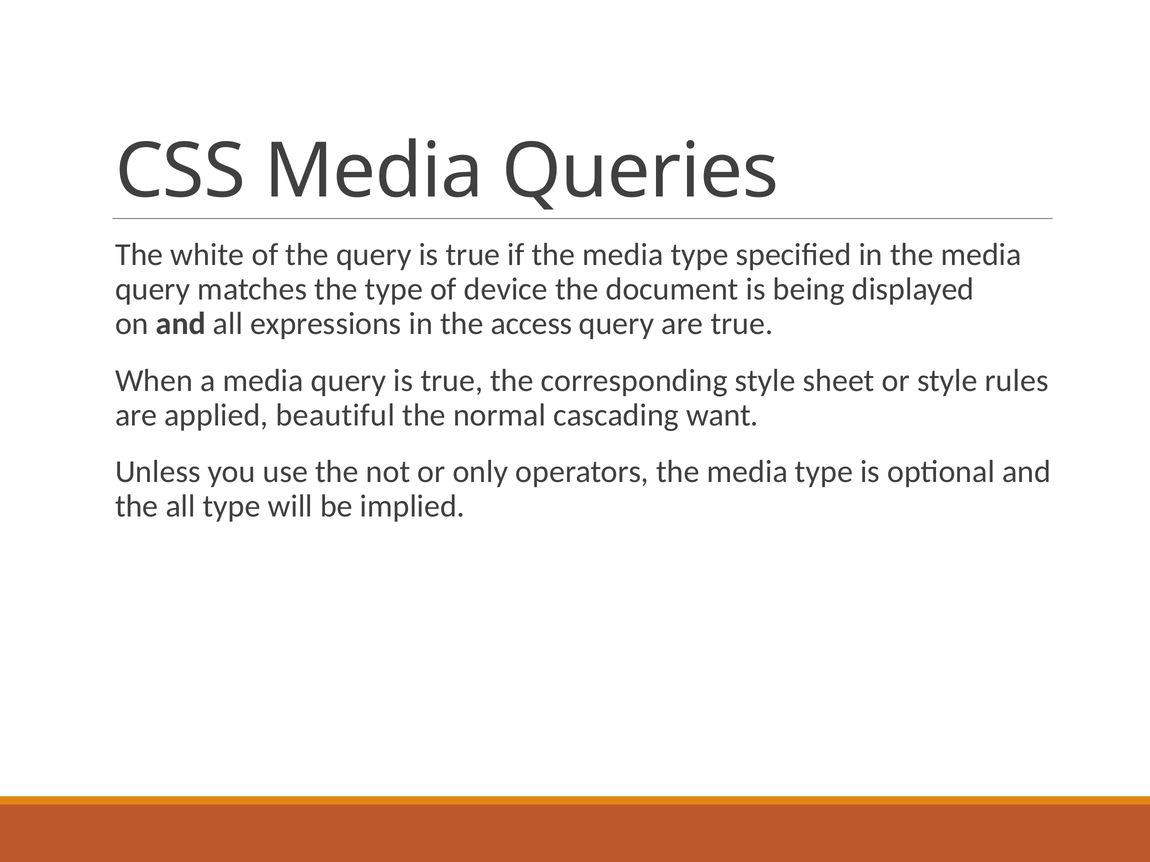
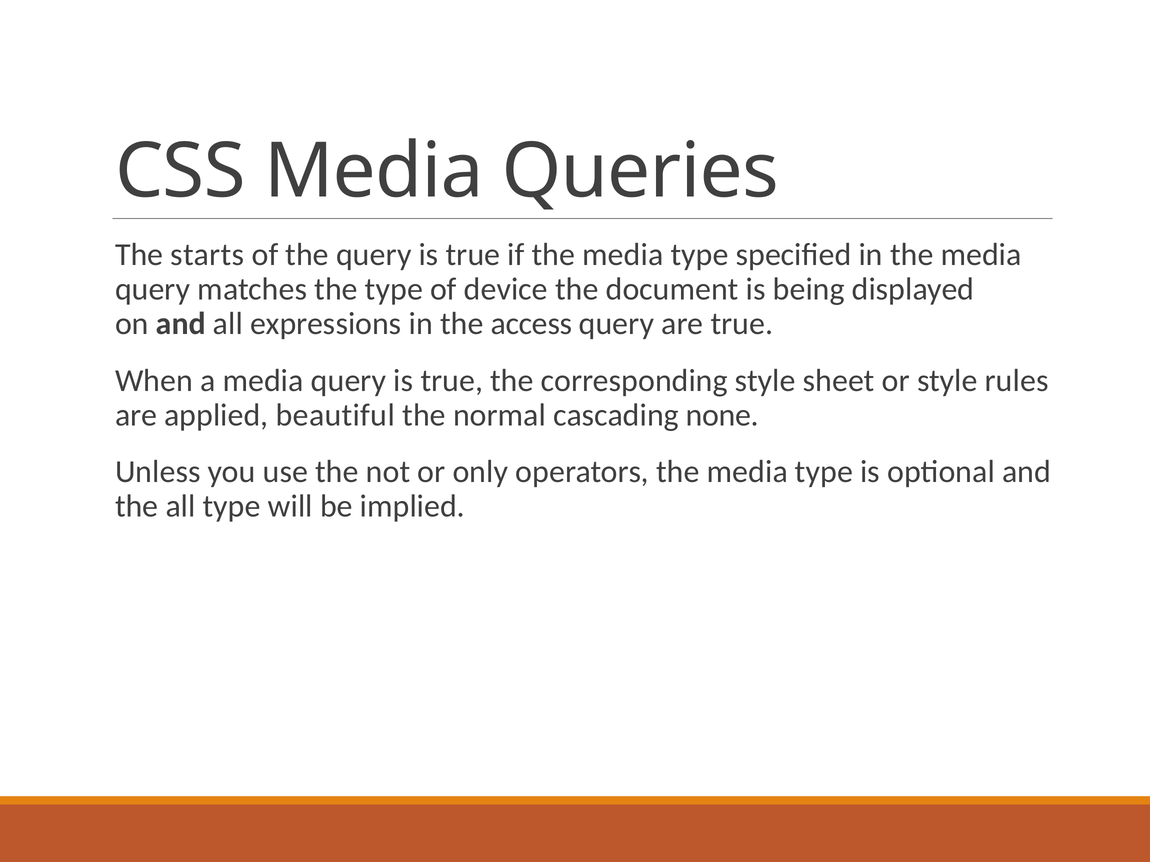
white: white -> starts (207, 255)
want: want -> none (722, 415)
